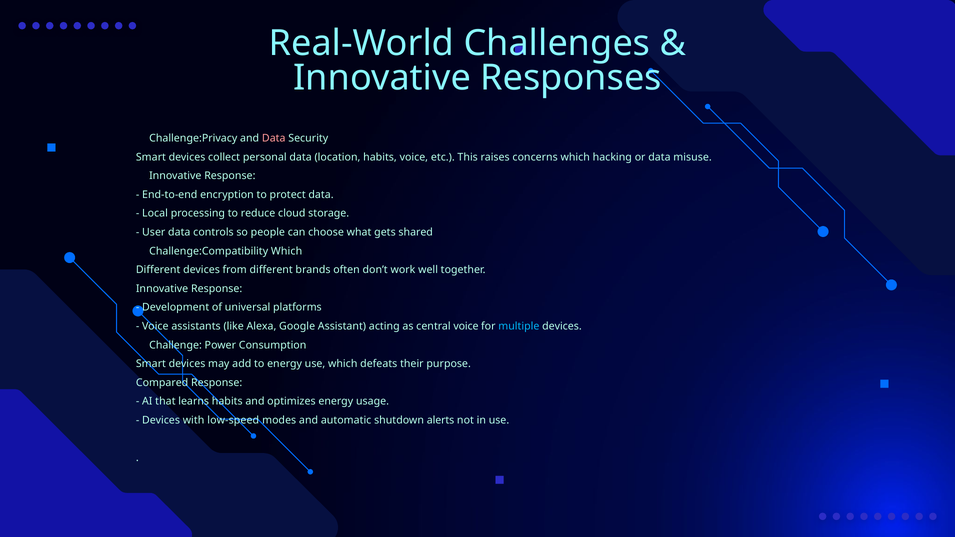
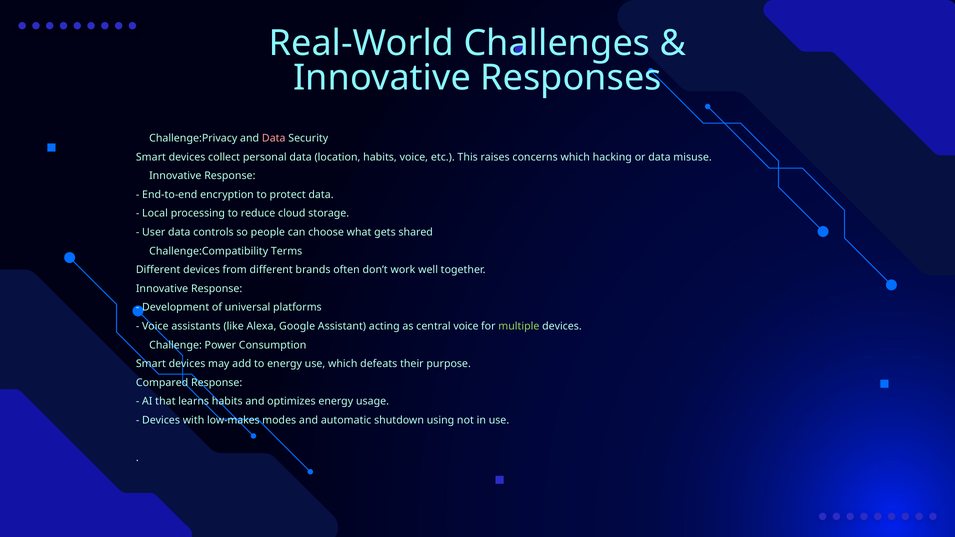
🔘Challenge:Compatibility Which: Which -> Terms (287, 251)
multiple colour: light blue -> light green (519, 326)
low-speed: low-speed -> low-makes (233, 420)
alerts: alerts -> using (440, 420)
